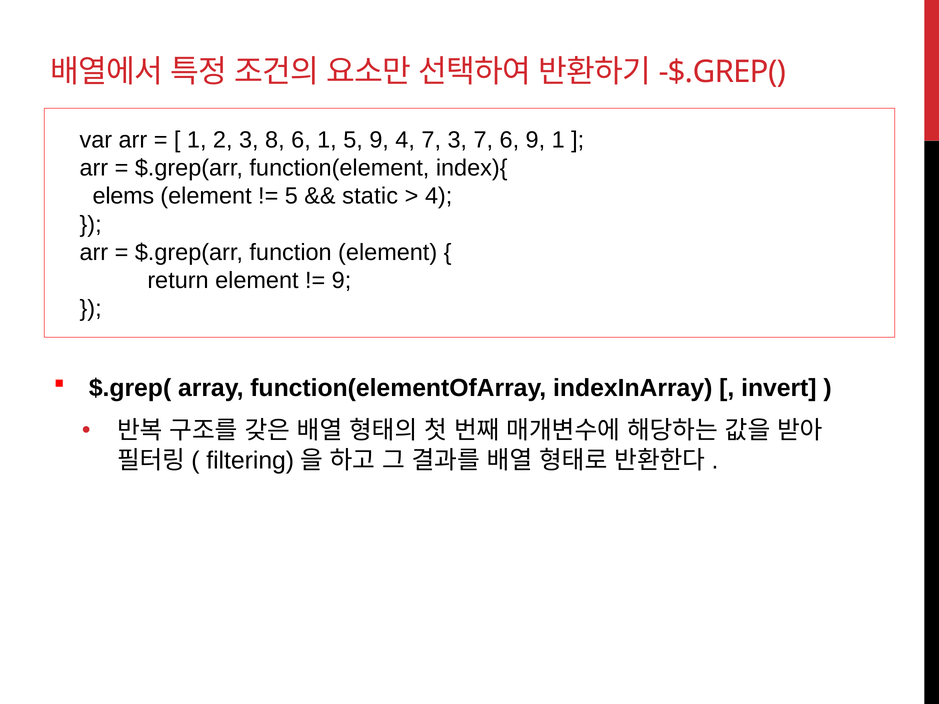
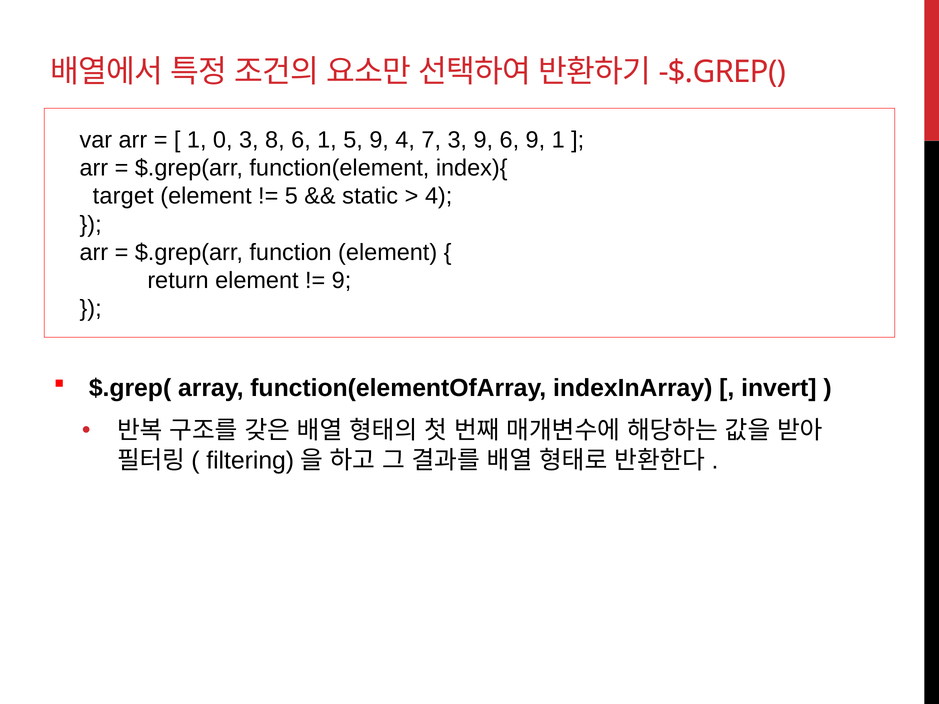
2: 2 -> 0 (223, 140)
3 7: 7 -> 9 (483, 140)
elems: elems -> target (123, 196)
